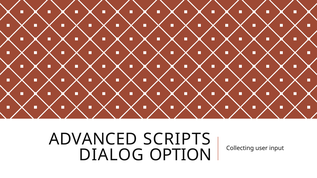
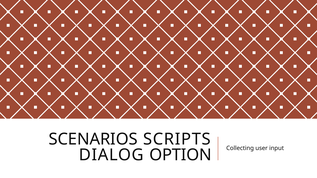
ADVANCED: ADVANCED -> SCENARIOS (93, 139)
